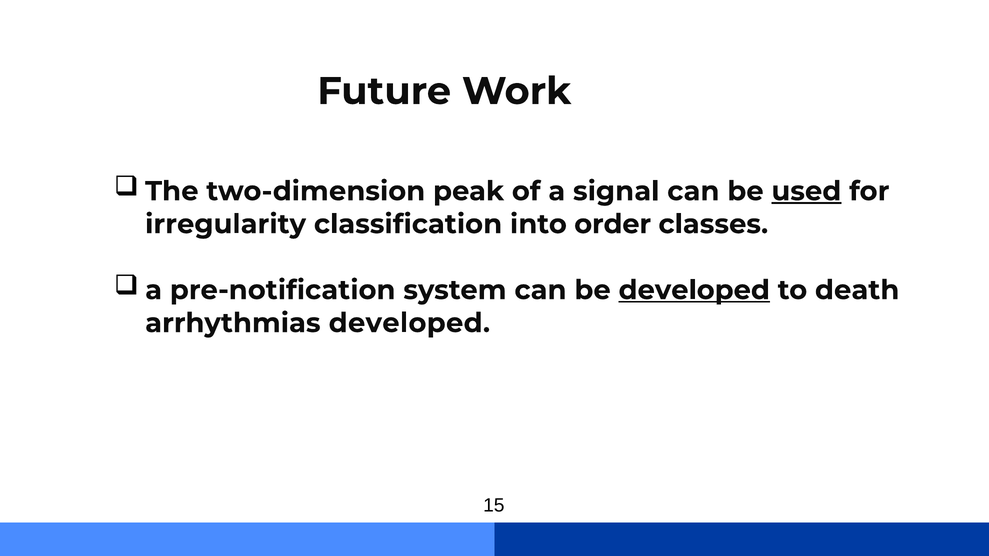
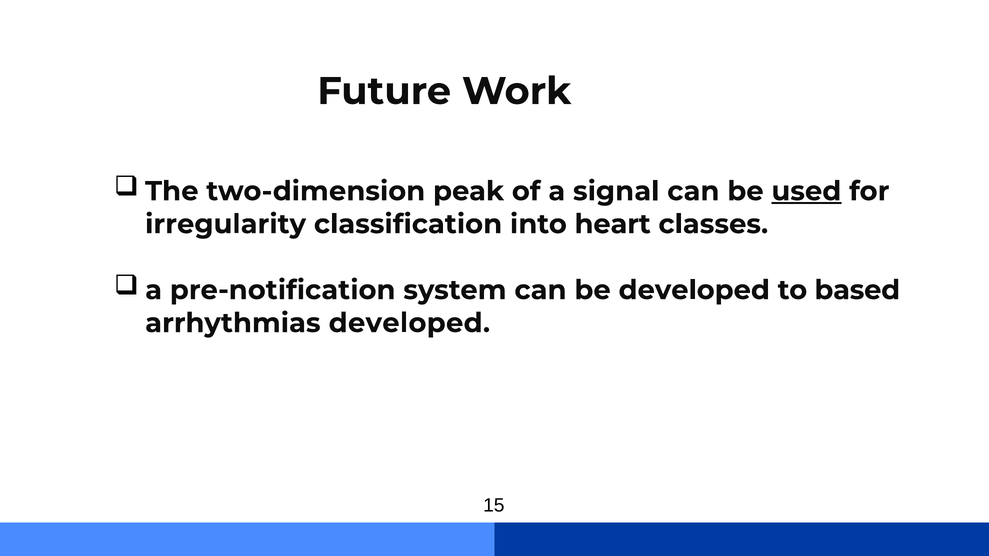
order: order -> heart (613, 224)
developed underline: present -> none (694, 290)
death: death -> based (857, 290)
